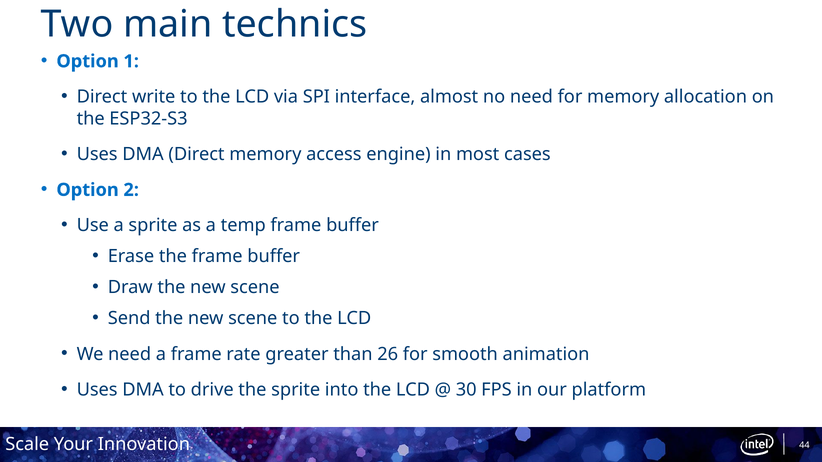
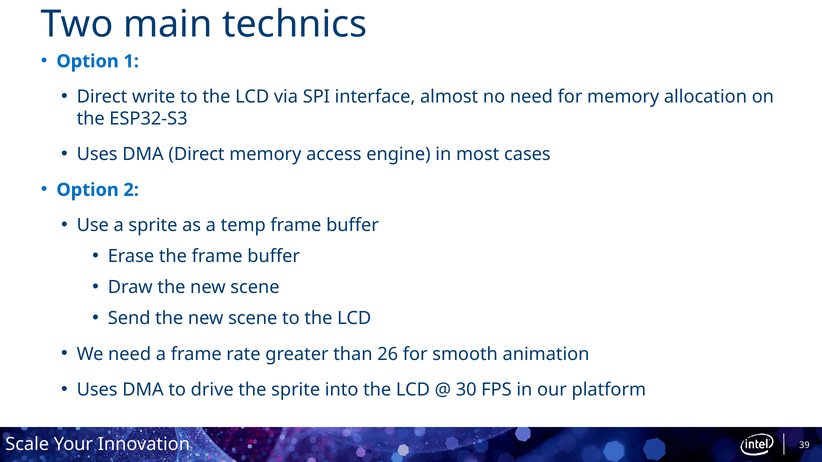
44: 44 -> 39 (804, 446)
